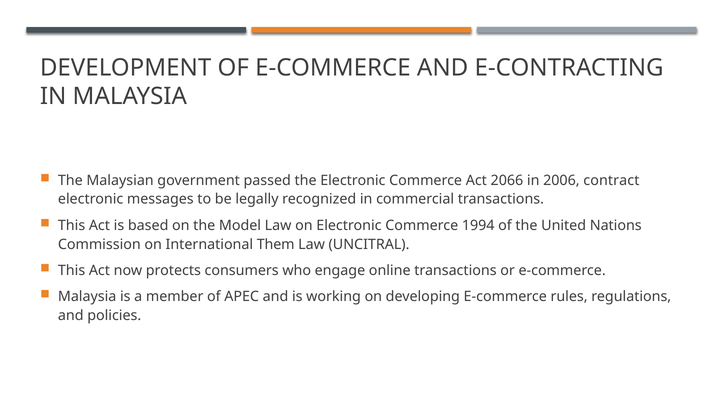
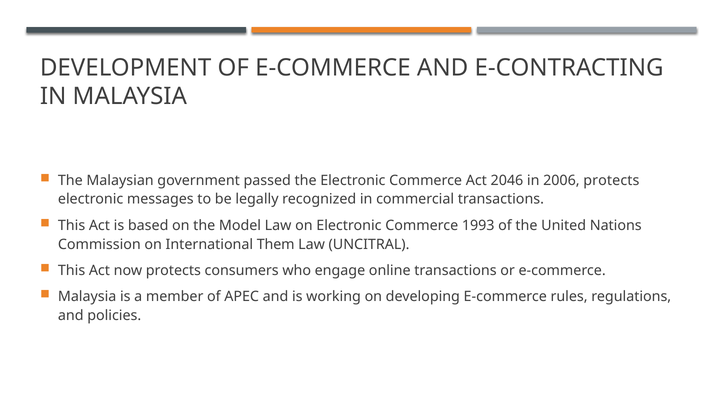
2066: 2066 -> 2046 (507, 181)
2006 contract: contract -> protects (611, 181)
1994: 1994 -> 1993 (478, 226)
